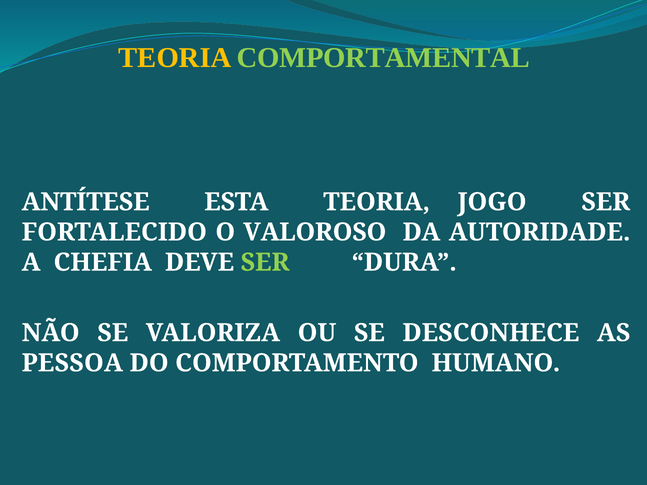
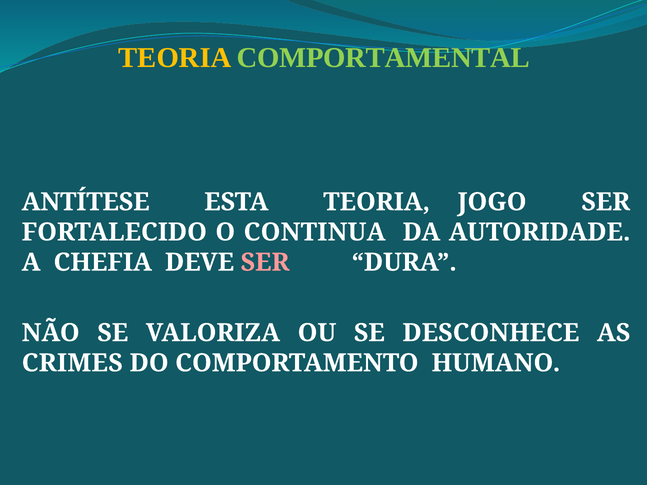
VALOROSO: VALOROSO -> CONTINUA (315, 232)
SER colour: light green -> pink (265, 262)
PESSOA: PESSOA -> CRIMES (72, 363)
